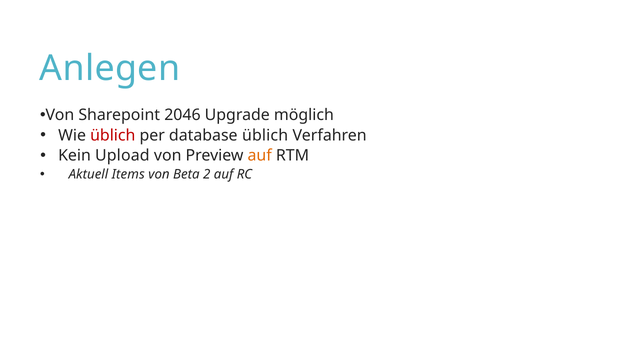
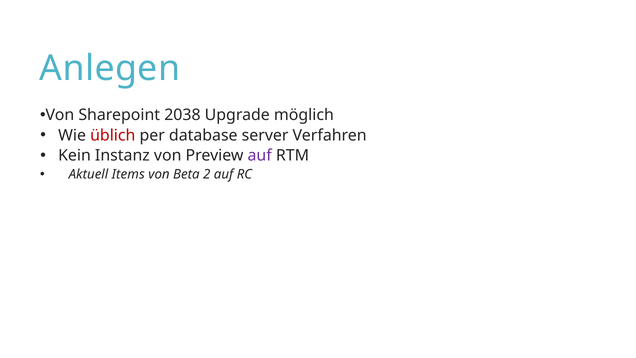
2046: 2046 -> 2038 (182, 115)
database üblich: üblich -> server (265, 135)
Upload: Upload -> Instanz (122, 155)
auf colour: orange -> purple (260, 155)
